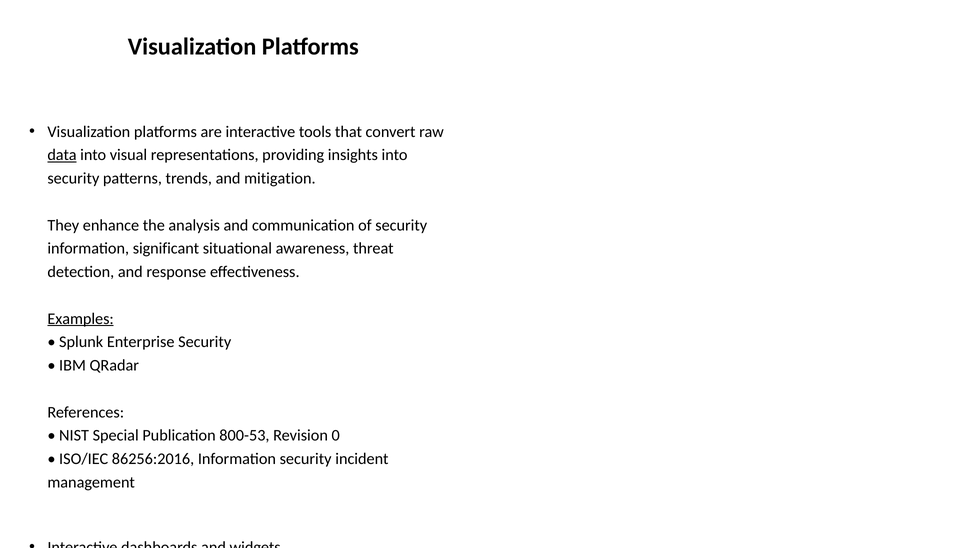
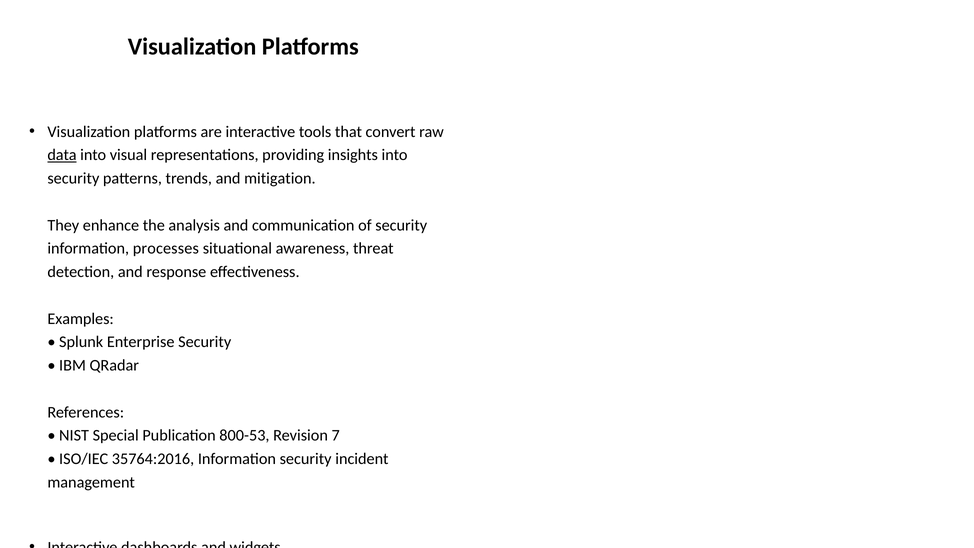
significant: significant -> processes (166, 248)
Examples underline: present -> none (81, 319)
0: 0 -> 7 (336, 435)
86256:2016: 86256:2016 -> 35764:2016 (153, 459)
